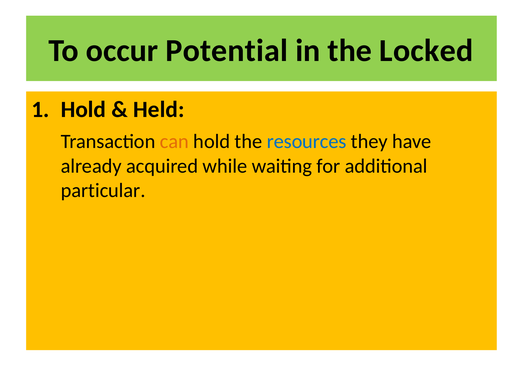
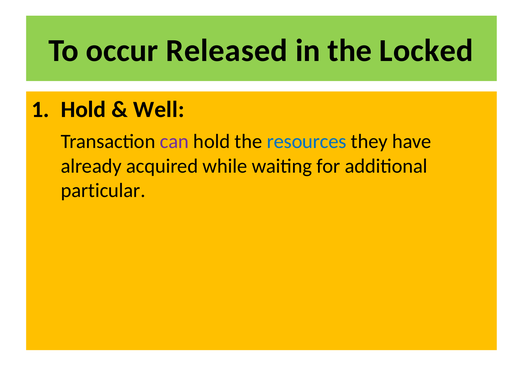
Potential: Potential -> Released (227, 51)
Held: Held -> Well (159, 110)
can colour: orange -> purple (174, 141)
